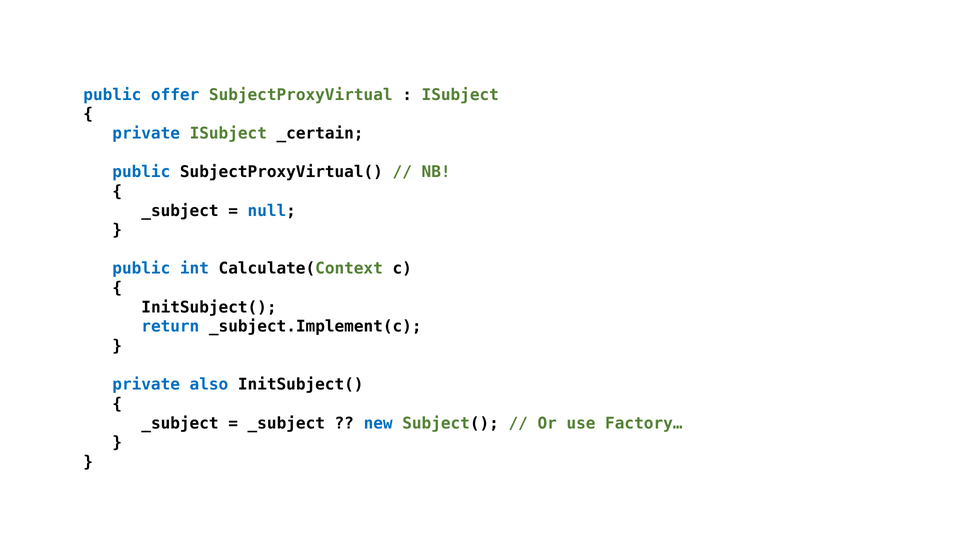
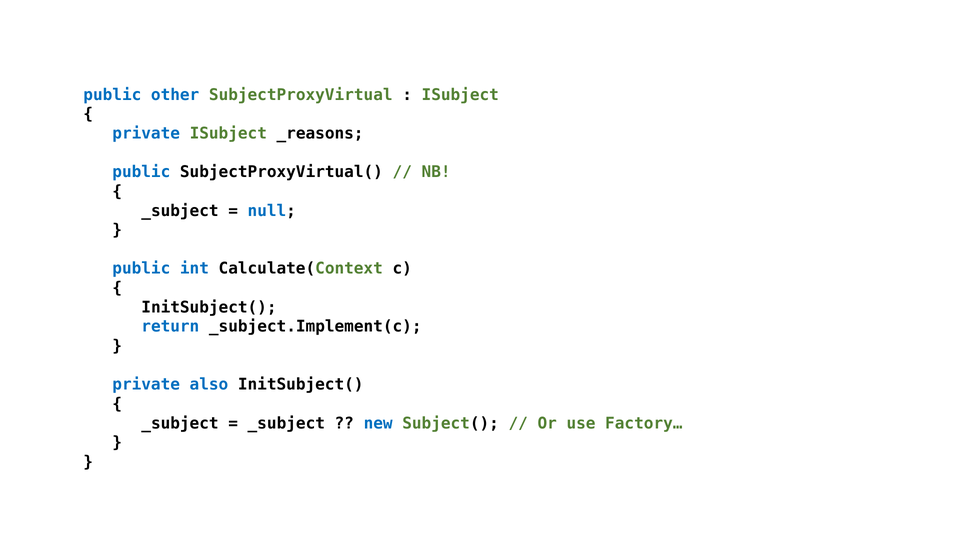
offer: offer -> other (175, 95)
_certain: _certain -> _reasons (320, 133)
